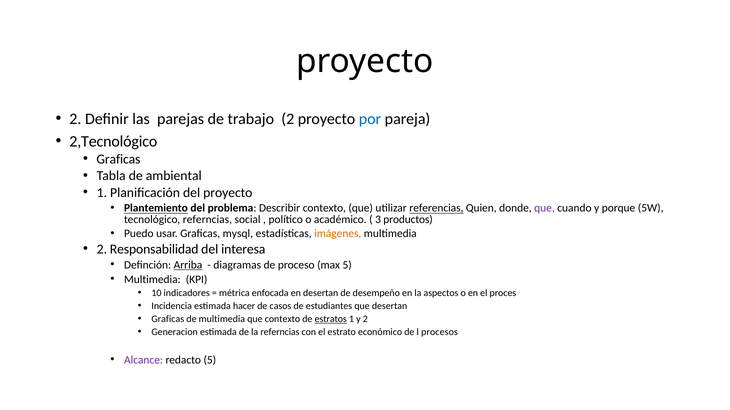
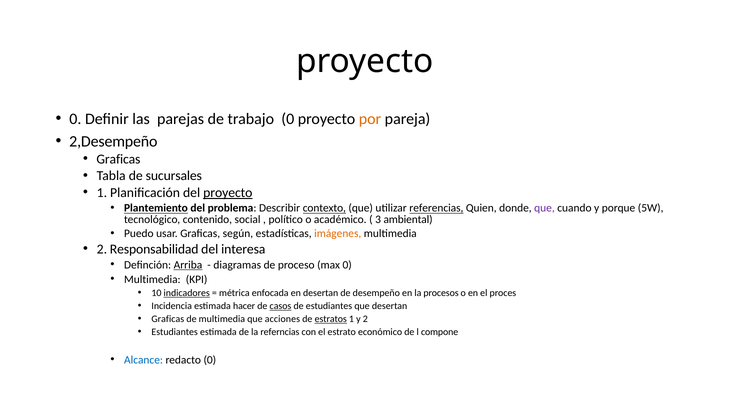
2: 2 -> 0 (75, 119)
trabajo 2: 2 -> 0 (288, 119)
por colour: blue -> orange (370, 119)
2,Tecnológico: 2,Tecnológico -> 2,Desempeño (113, 142)
ambiental: ambiental -> sucursales (174, 176)
proyecto underline: none -> present (228, 193)
contexto underline: none -> present (324, 209)
tecnológico referncias: referncias -> contenido (207, 220)
productos: productos -> ambiental (408, 220)
mysql: mysql -> según (238, 234)
max 5: 5 -> 0 (347, 265)
indicadores underline: none -> present (187, 294)
aspectos: aspectos -> procesos (441, 294)
casos underline: none -> present (280, 307)
que contexto: contexto -> acciones (282, 320)
Generacion: Generacion -> Estudiantes (175, 333)
procesos: procesos -> compone (440, 333)
Alcance colour: purple -> blue (144, 360)
redacto 5: 5 -> 0 (210, 360)
